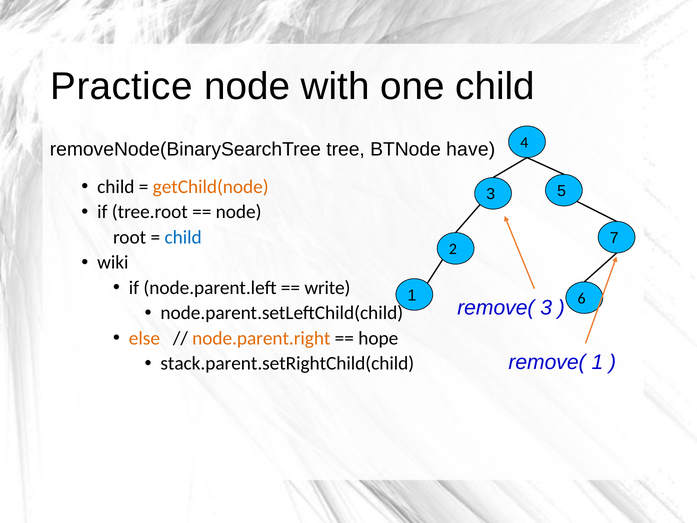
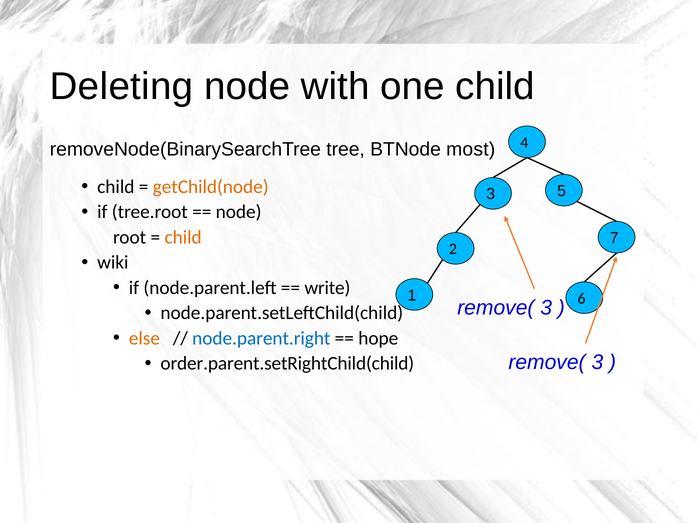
Practice: Practice -> Deleting (122, 87)
have: have -> most (471, 149)
child colour: blue -> orange (183, 237)
node.parent.right colour: orange -> blue (261, 338)
1: 1 -> 3 (597, 362)
stack.parent.setRightChild(child: stack.parent.setRightChild(child -> order.parent.setRightChild(child (287, 363)
